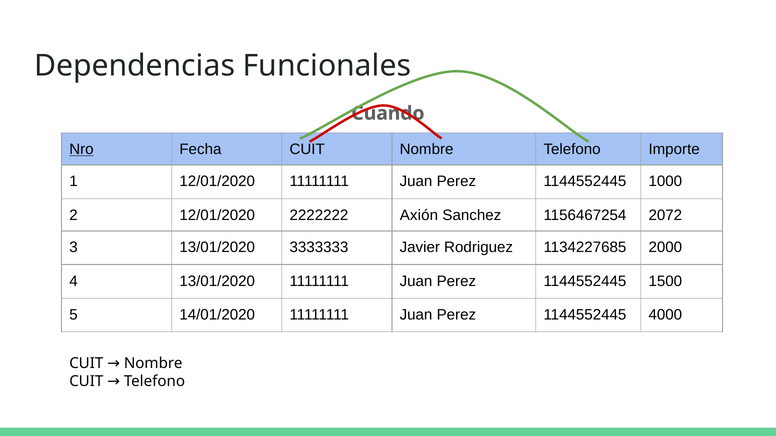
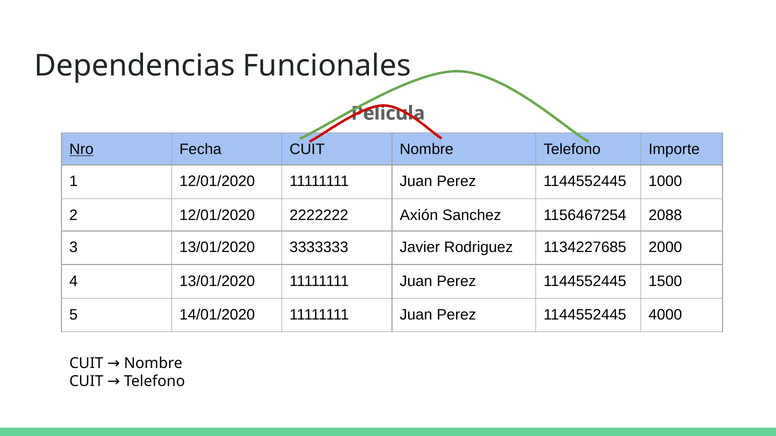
Cuando: Cuando -> Pelicula (388, 113)
2072: 2072 -> 2088 (665, 215)
